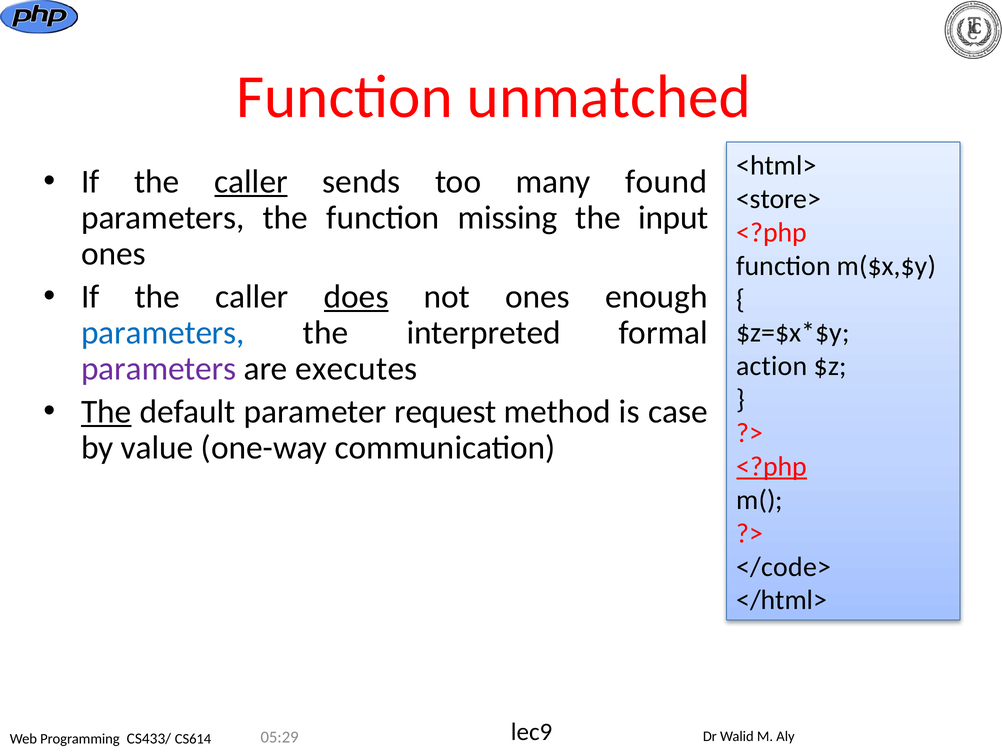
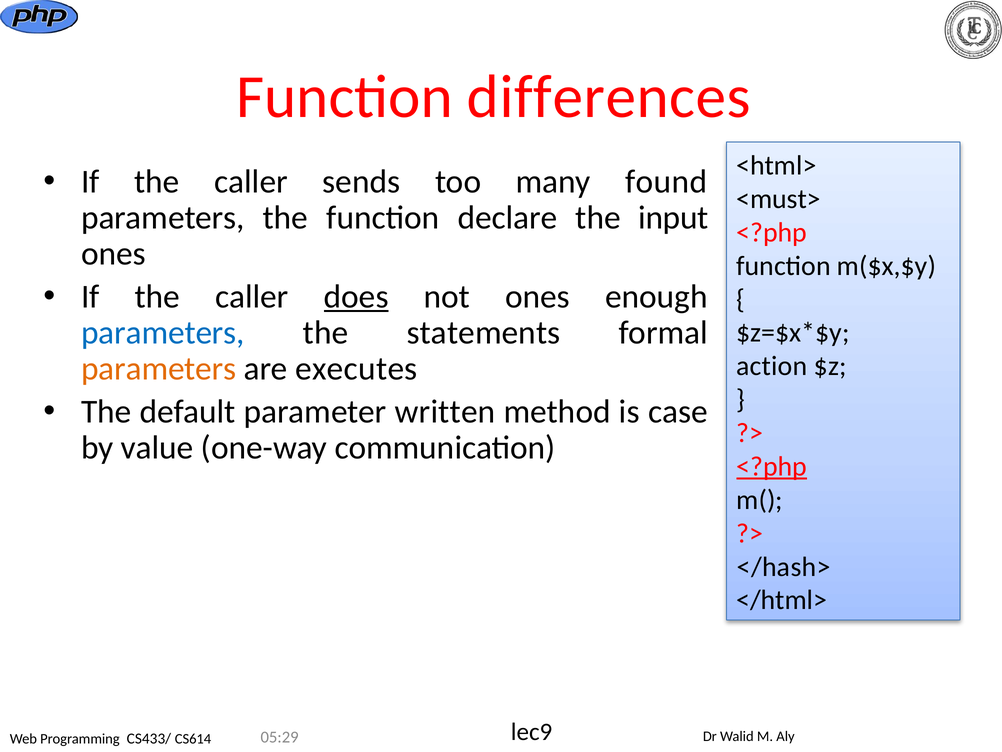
unmatched: unmatched -> differences (609, 97)
caller underline: present -> none (251, 182)
<store>: <store> -> <must> (779, 199)
missing: missing -> declare (508, 218)
interpreted: interpreted -> statements (483, 332)
parameters colour: purple -> orange (159, 368)
The underline: present -> none (106, 411)
request: request -> written (445, 411)
</code>: </code> -> </hash> (784, 566)
